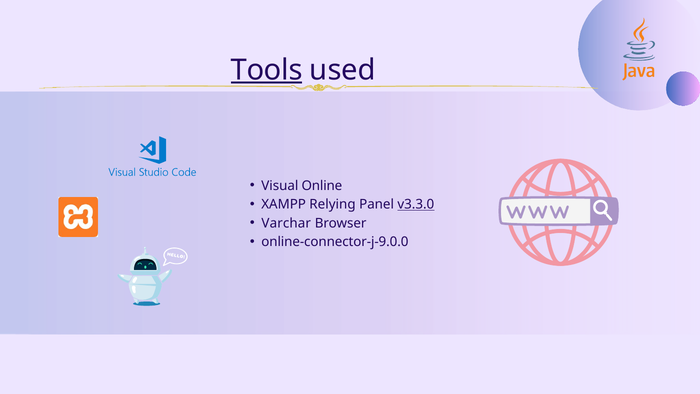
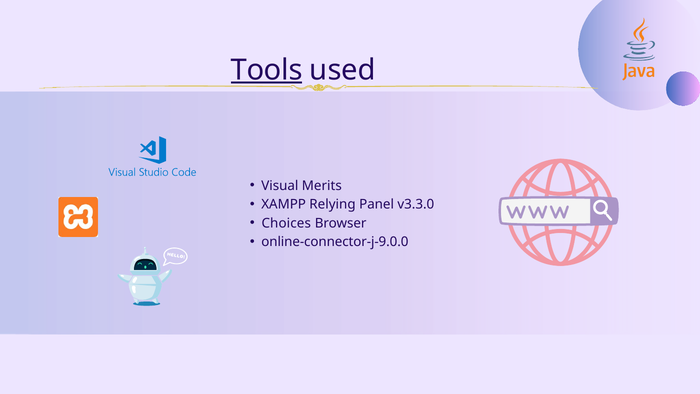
Online: Online -> Merits (322, 186)
v3.3.0 underline: present -> none (416, 204)
Varchar: Varchar -> Choices (286, 223)
